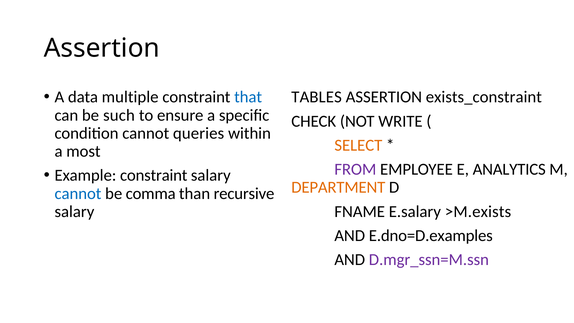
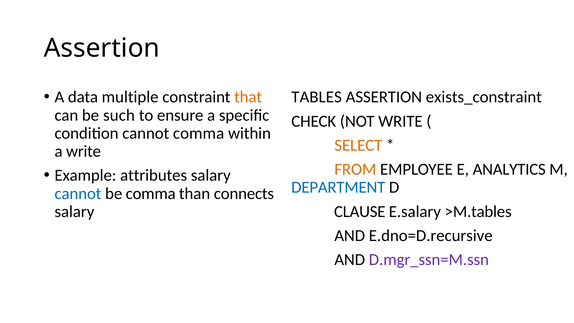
that colour: blue -> orange (248, 97)
cannot queries: queries -> comma (199, 133)
a most: most -> write (84, 151)
FROM colour: purple -> orange (355, 169)
Example constraint: constraint -> attributes (154, 175)
DEPARTMENT colour: orange -> blue (338, 187)
recursive: recursive -> connects (244, 193)
FNAME: FNAME -> CLAUSE (360, 211)
>M.exists: >M.exists -> >M.tables (478, 211)
E.dno=D.examples: E.dno=D.examples -> E.dno=D.recursive (431, 235)
